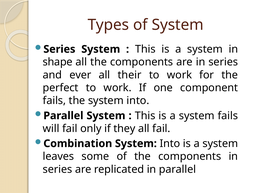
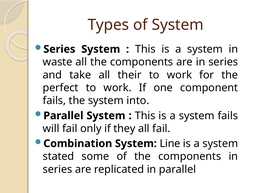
shape: shape -> waste (58, 62)
ever: ever -> take (80, 75)
Combination System Into: Into -> Line (170, 143)
leaves: leaves -> stated (58, 156)
